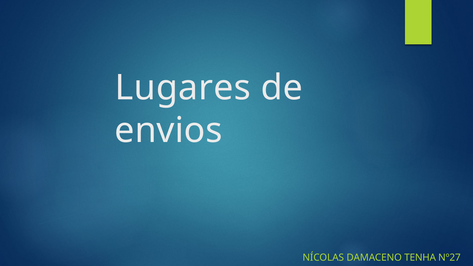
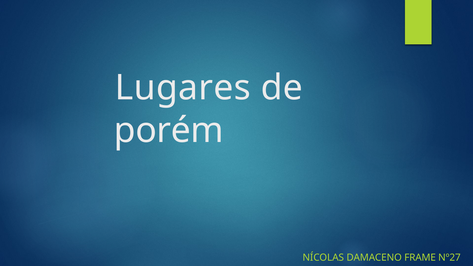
envios: envios -> porém (169, 130)
TENHA: TENHA -> FRAME (420, 258)
